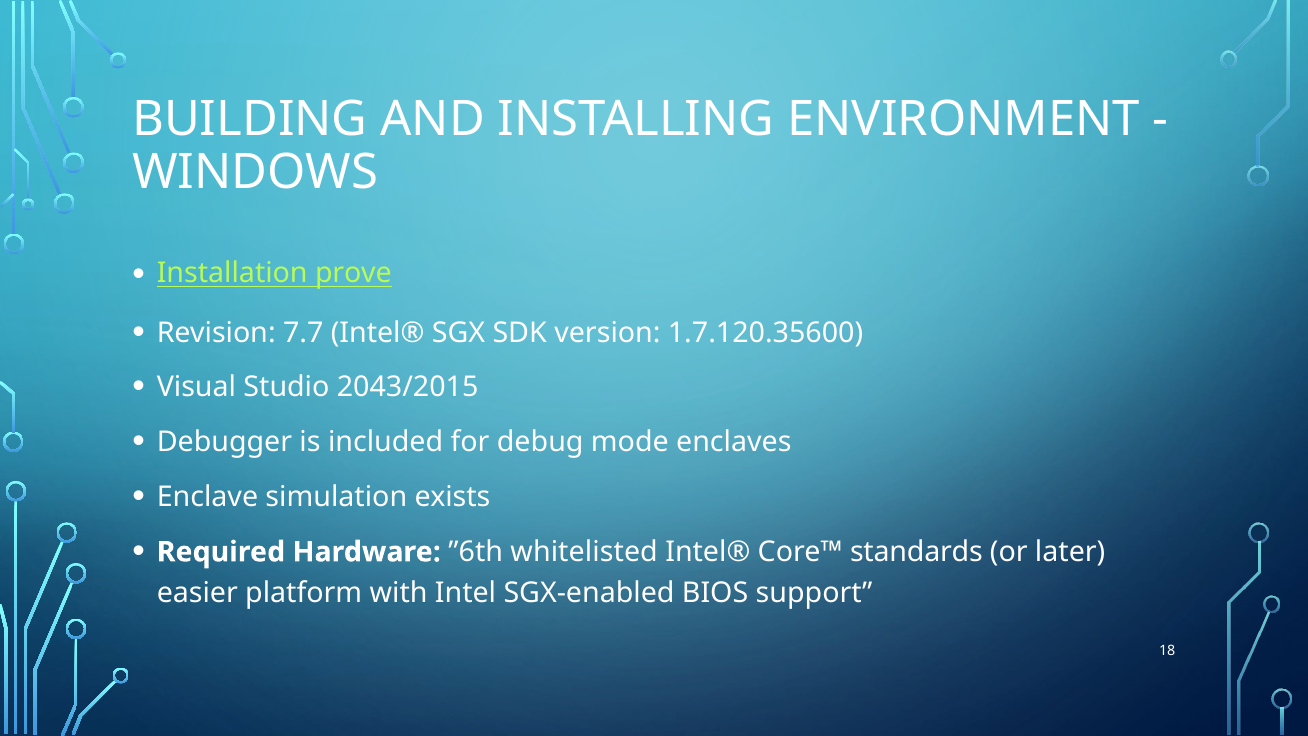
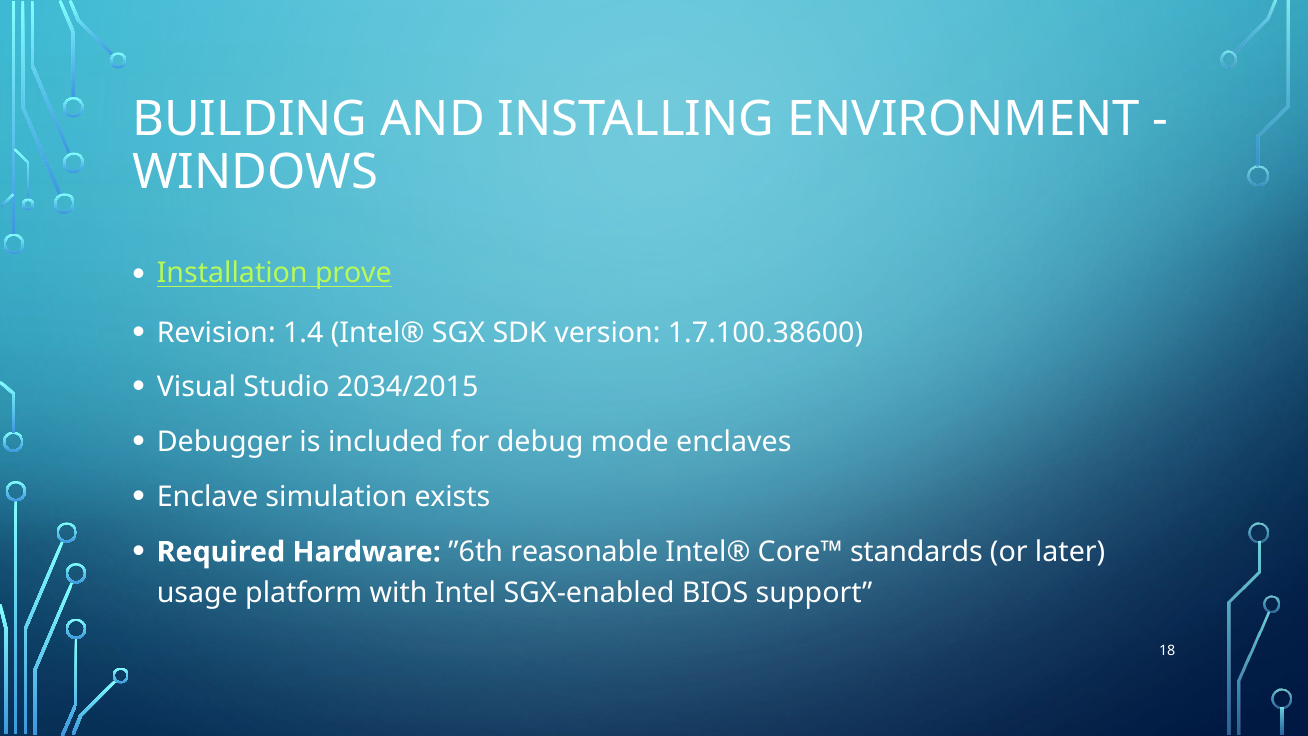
7.7: 7.7 -> 1.4 (303, 333)
1.7.120.35600: 1.7.120.35600 -> 1.7.100.38600 (765, 333)
2043/2015: 2043/2015 -> 2034/2015 (408, 387)
whitelisted: whitelisted -> reasonable (584, 552)
easier: easier -> usage (197, 593)
